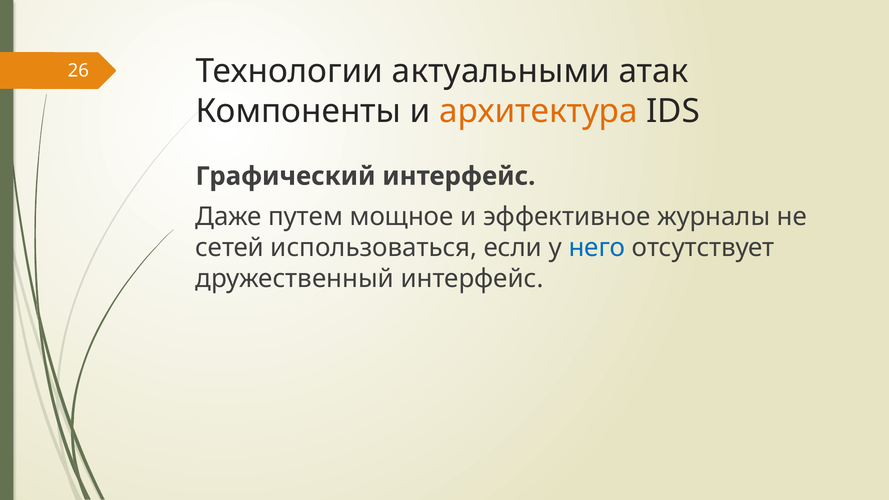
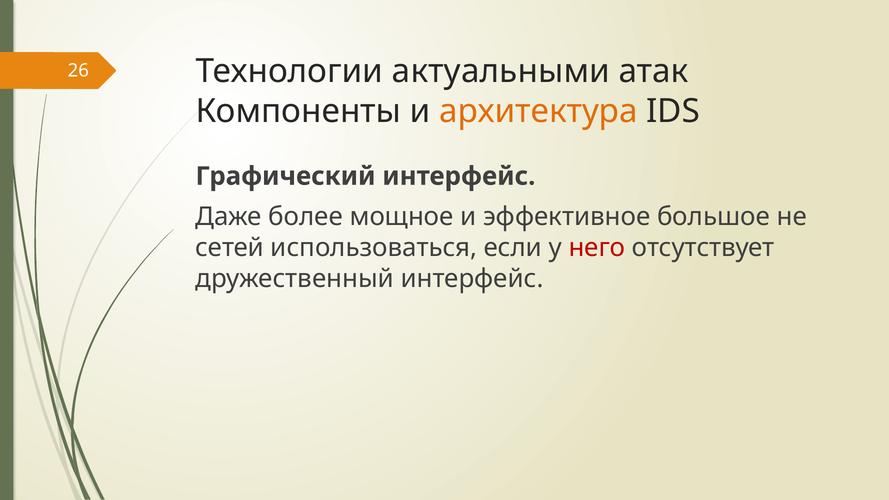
путем: путем -> более (306, 217)
журналы: журналы -> большое (714, 217)
него colour: blue -> red (597, 248)
